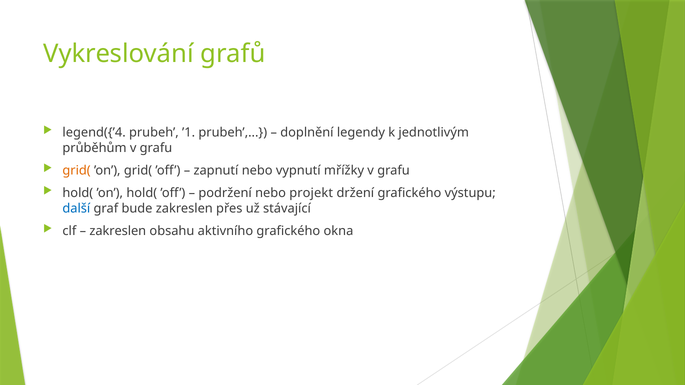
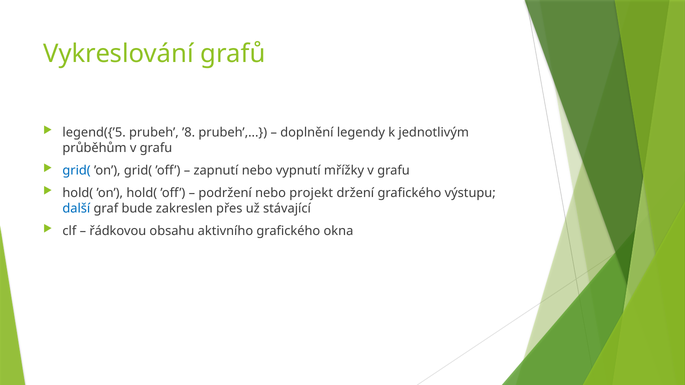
legend({’4: legend({’4 -> legend({’5 (94, 133)
’1: ’1 -> ’8 (189, 133)
grid( colour: orange -> blue (77, 171)
zakreslen: zakreslen -> řádkovou (118, 231)
